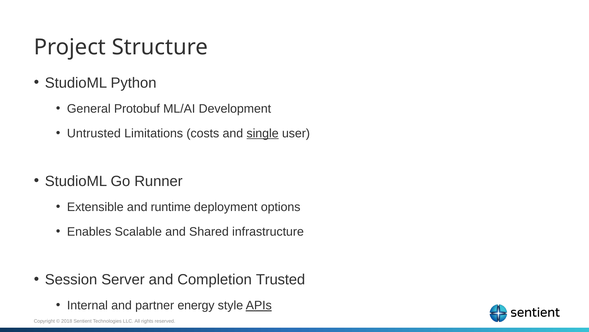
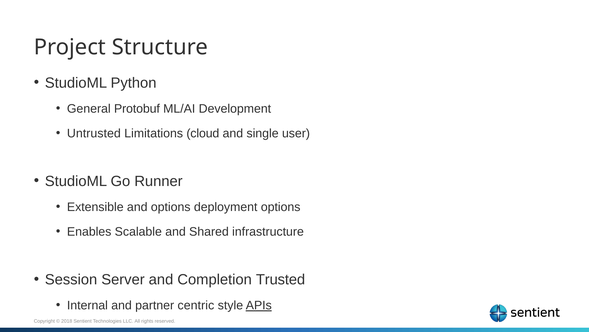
costs: costs -> cloud (203, 133)
single underline: present -> none (263, 133)
and runtime: runtime -> options (171, 207)
energy: energy -> centric (196, 305)
